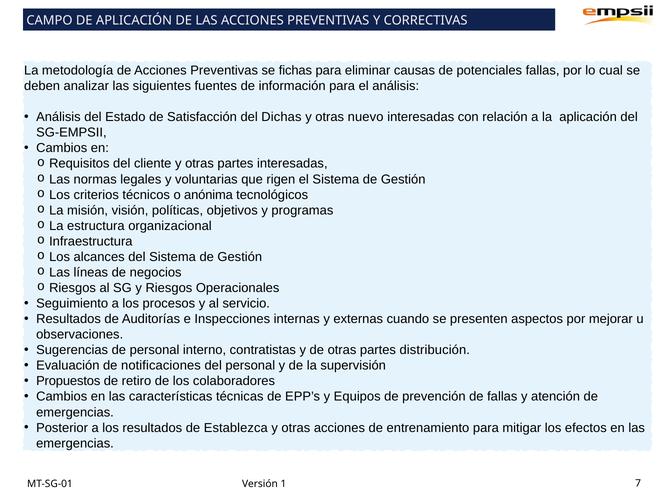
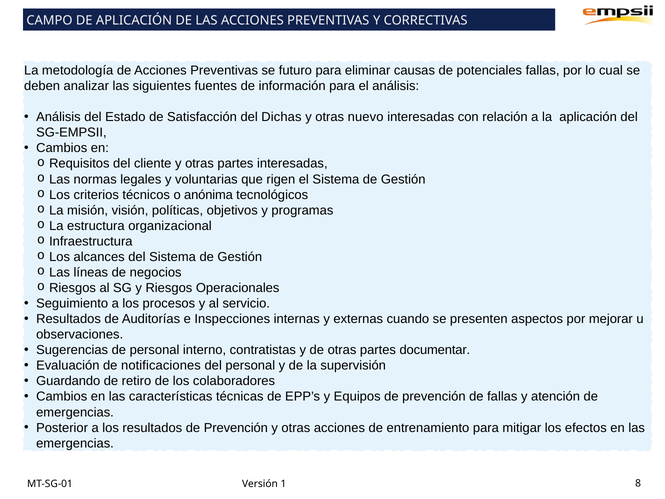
fichas: fichas -> futuro (295, 70)
distribución: distribución -> documentar (435, 350)
Propuestos: Propuestos -> Guardando (68, 381)
resultados de Establezca: Establezca -> Prevención (236, 428)
7: 7 -> 8 (638, 483)
